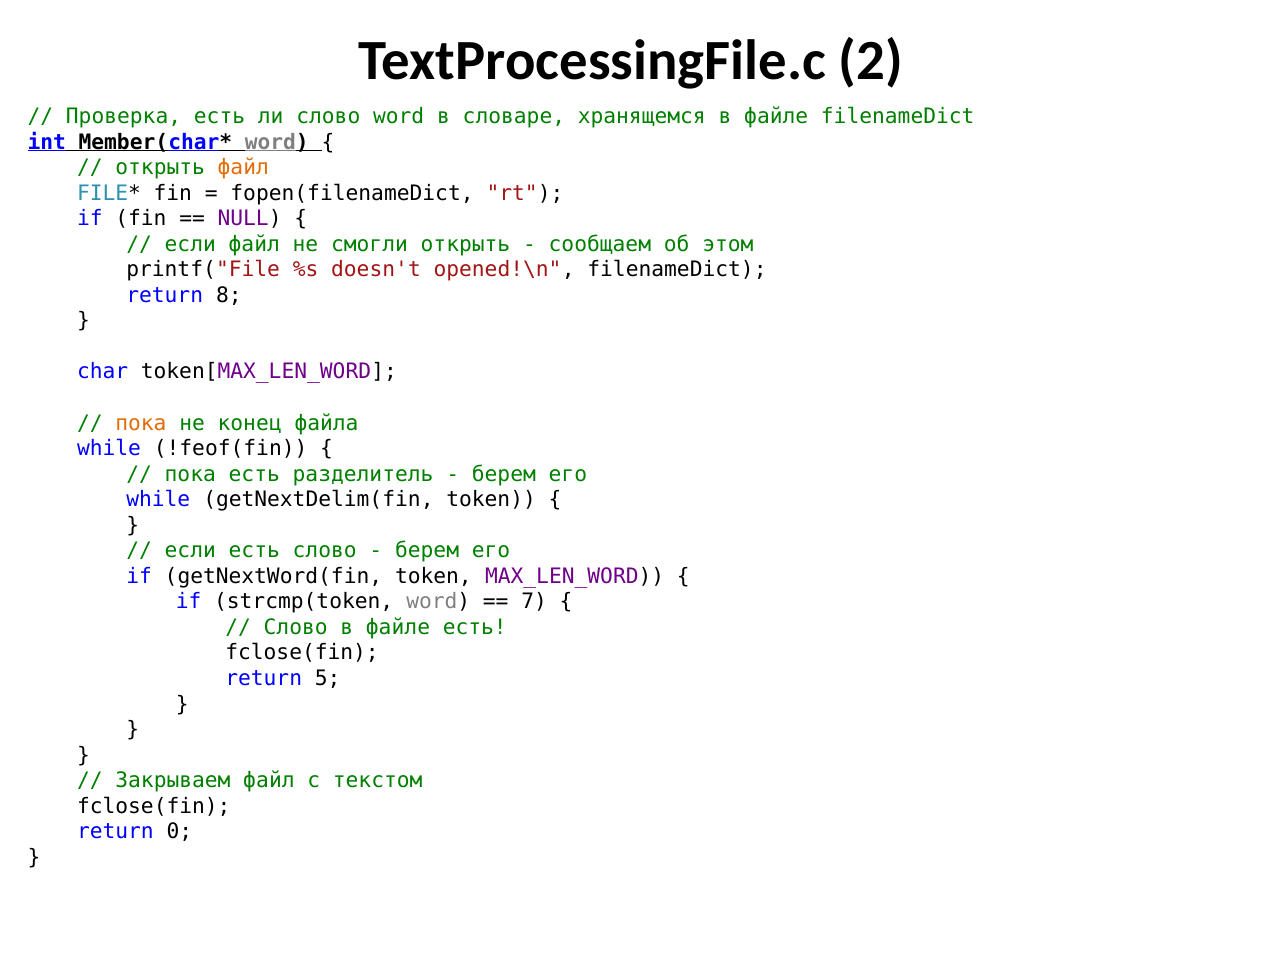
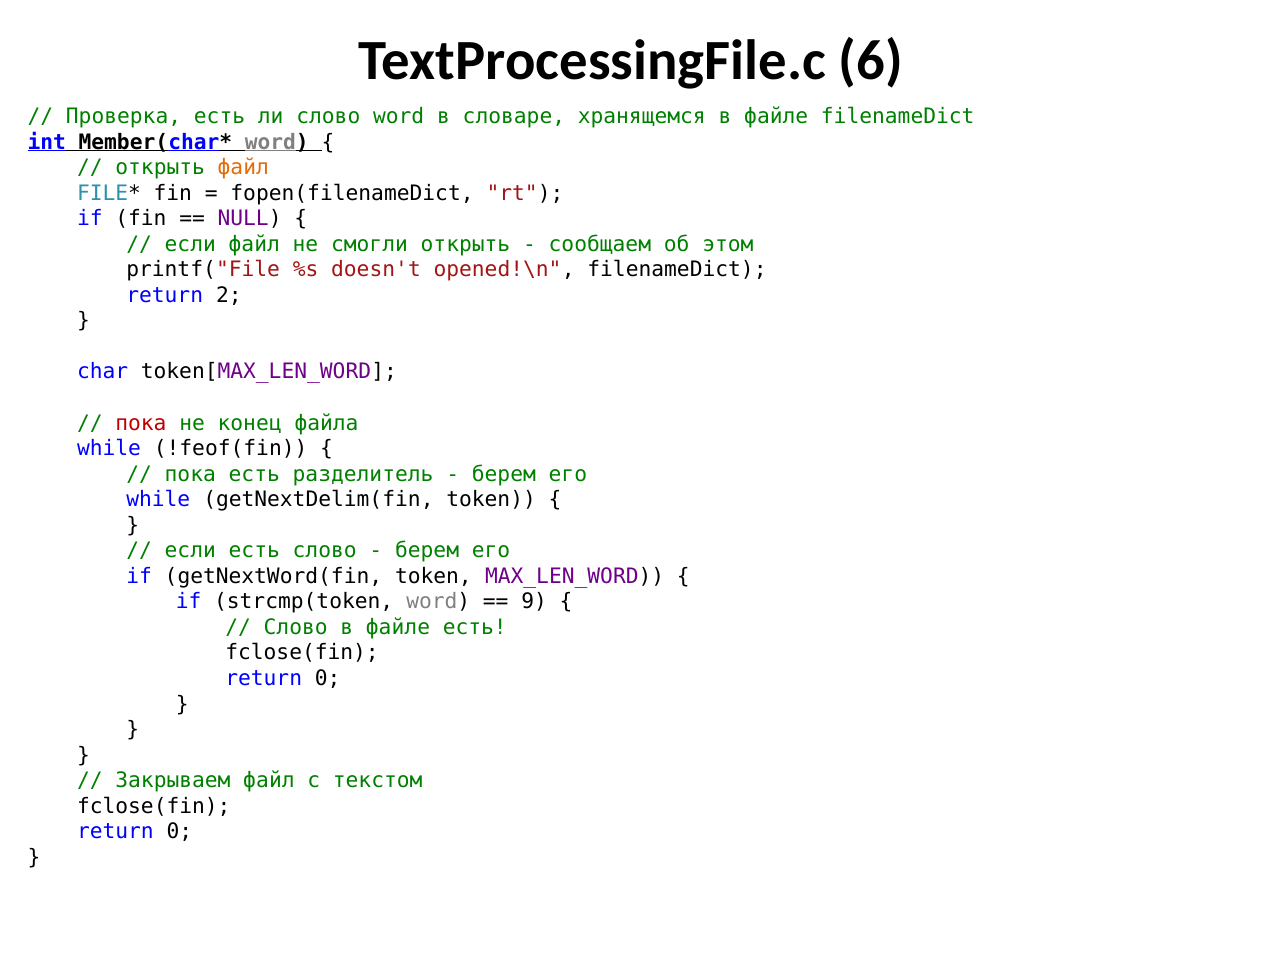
2: 2 -> 6 (871, 60)
8: 8 -> 2 (229, 295)
пока colour: orange -> red (141, 423)
7: 7 -> 9 (534, 602)
5: 5 -> 0 (328, 678)
